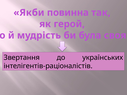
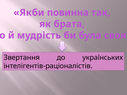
герой: герой -> брата (69, 24)
